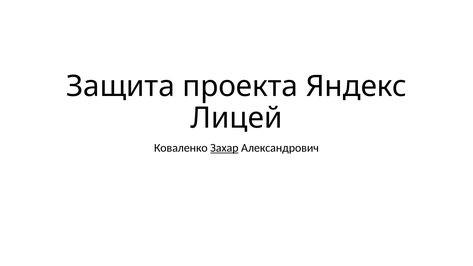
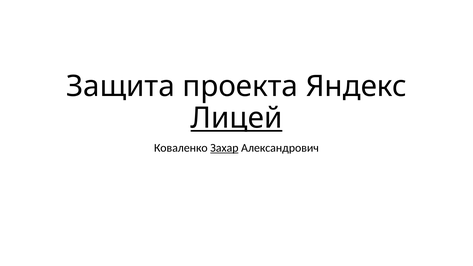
Лицей underline: none -> present (237, 118)
